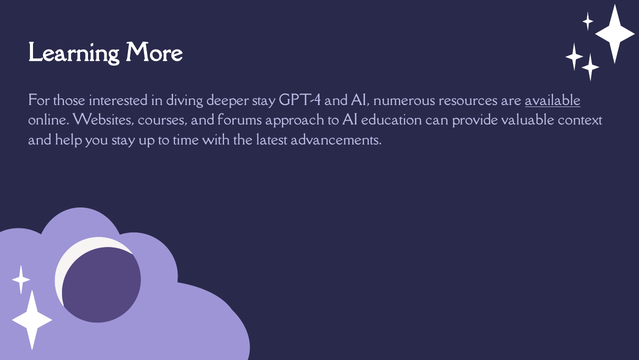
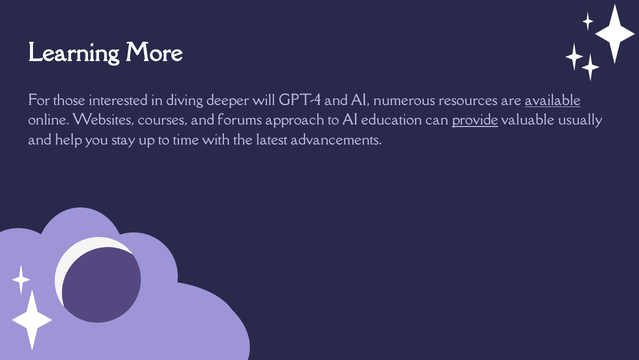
deeper stay: stay -> will (264, 100)
provide underline: none -> present (475, 120)
context: context -> usually (580, 120)
